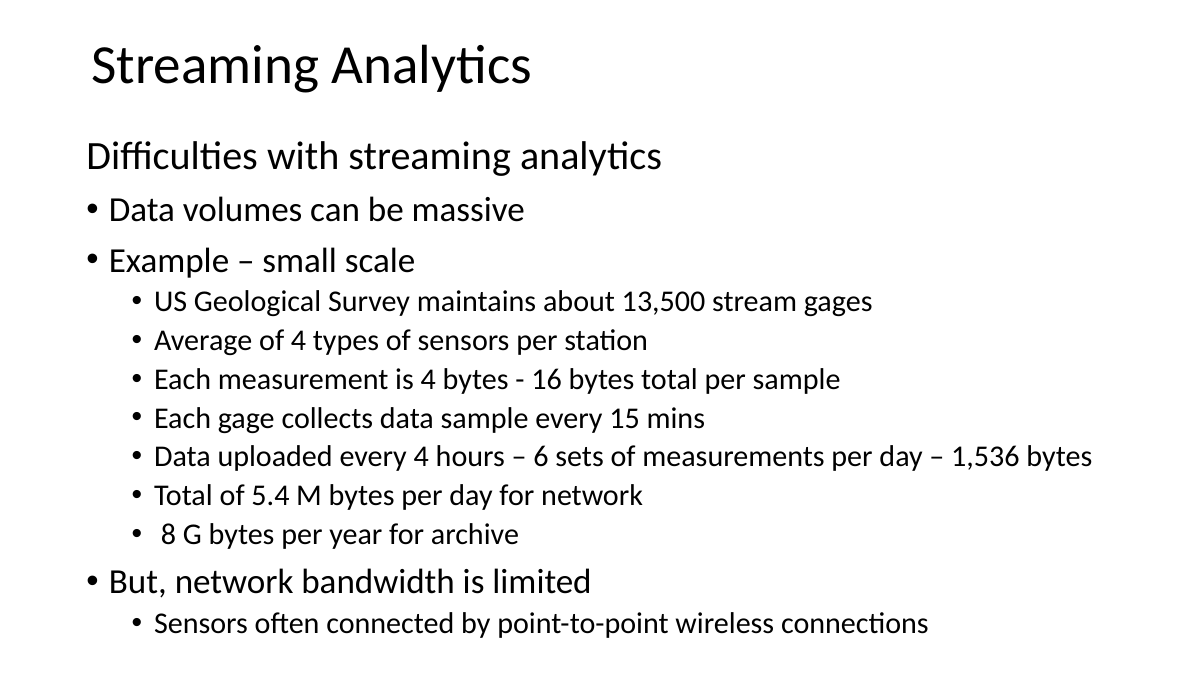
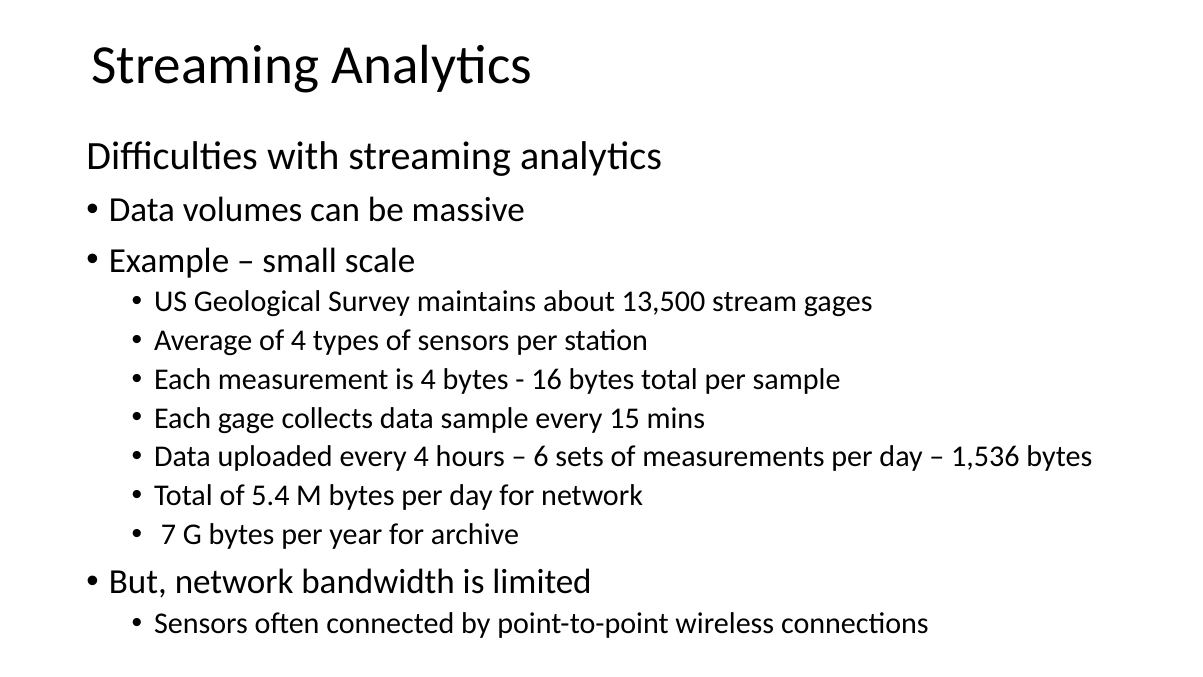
8: 8 -> 7 (168, 534)
